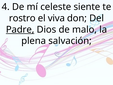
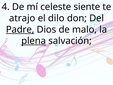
rostro: rostro -> atrajo (22, 18)
viva: viva -> dilo (56, 18)
plena underline: none -> present (34, 41)
